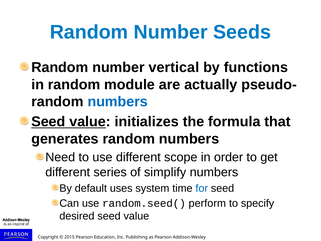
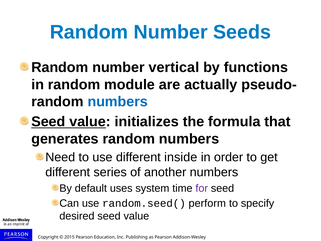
scope: scope -> inside (181, 157)
simplify: simplify -> another (165, 172)
for colour: blue -> purple (202, 188)
